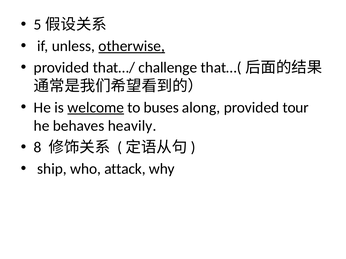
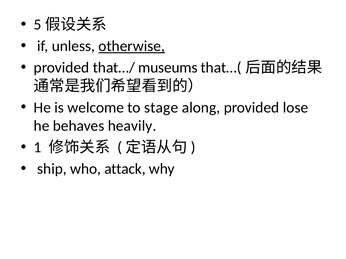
challenge: challenge -> museums (168, 68)
welcome underline: present -> none (96, 108)
buses: buses -> stage (161, 108)
tour: tour -> lose (296, 108)
8: 8 -> 1 (38, 148)
